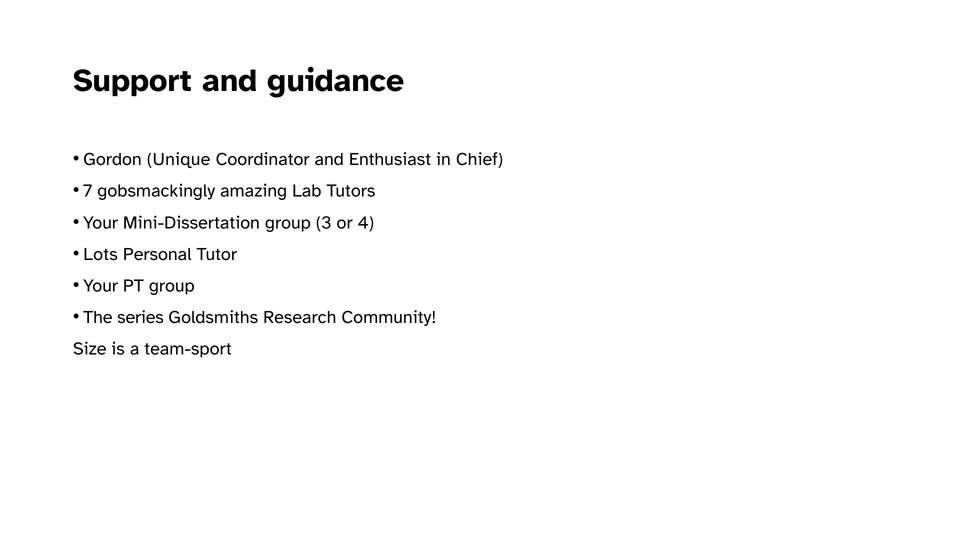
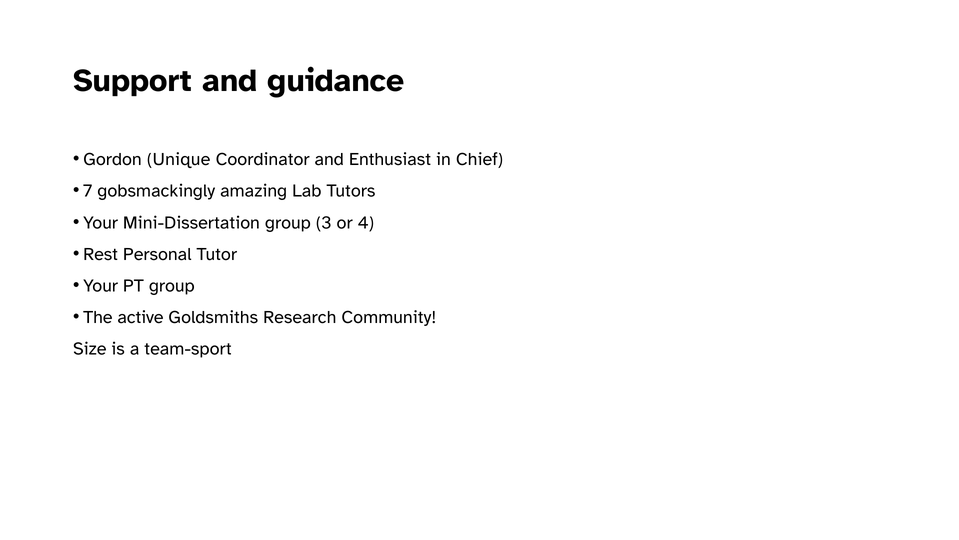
Lots: Lots -> Rest (101, 254)
series: series -> active (140, 317)
